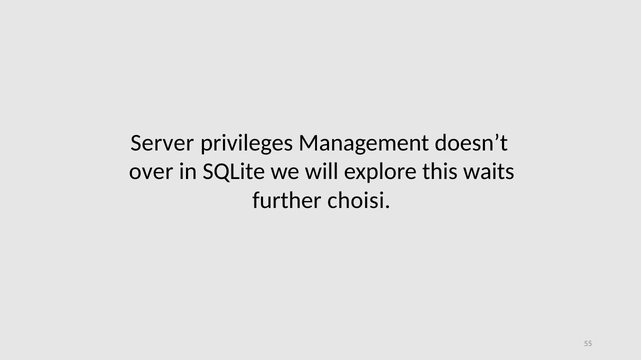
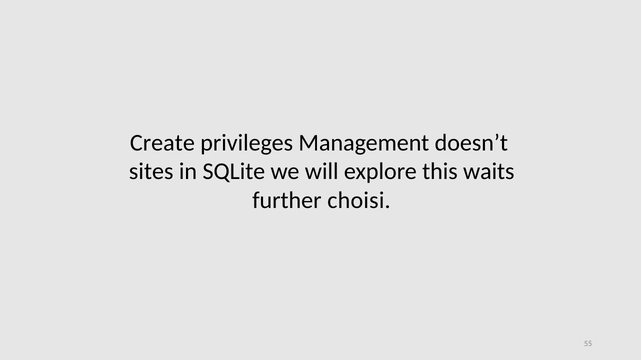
Server: Server -> Create (162, 143)
over: over -> sites (151, 172)
